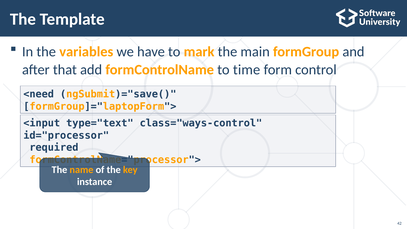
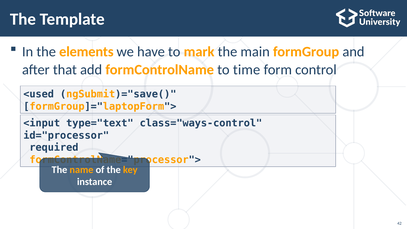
variables: variables -> elements (86, 52)
<need: <need -> <used (39, 94)
